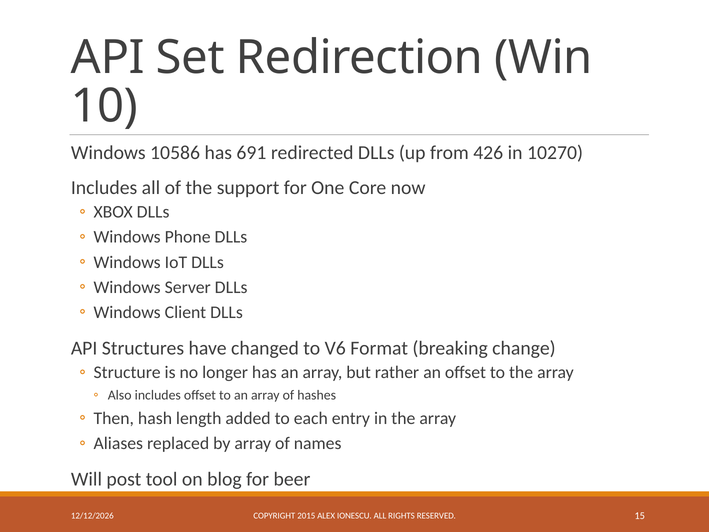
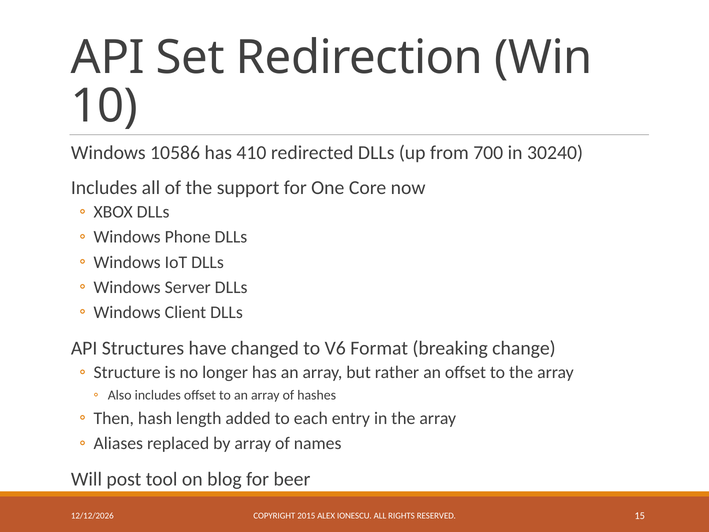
691: 691 -> 410 (251, 153)
426: 426 -> 700 (488, 153)
10270: 10270 -> 30240 (555, 153)
